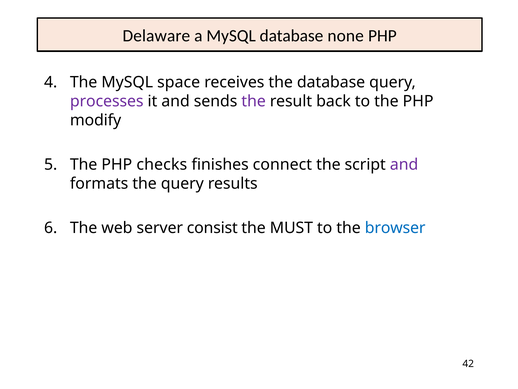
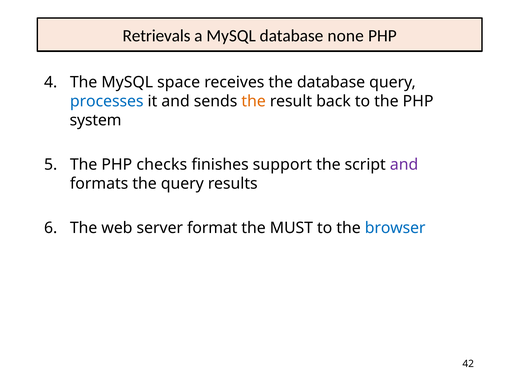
Delaware: Delaware -> Retrievals (156, 36)
processes colour: purple -> blue (107, 101)
the colour: purple -> orange (254, 101)
modify: modify -> system (96, 120)
connect: connect -> support (282, 164)
consist: consist -> format (212, 228)
